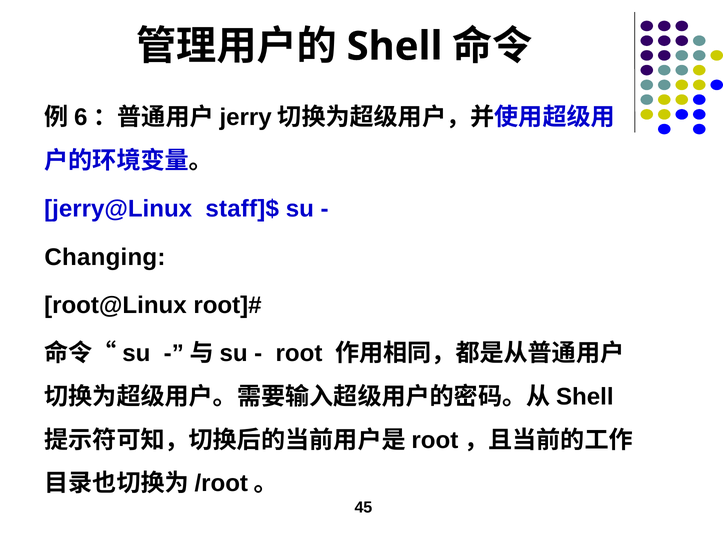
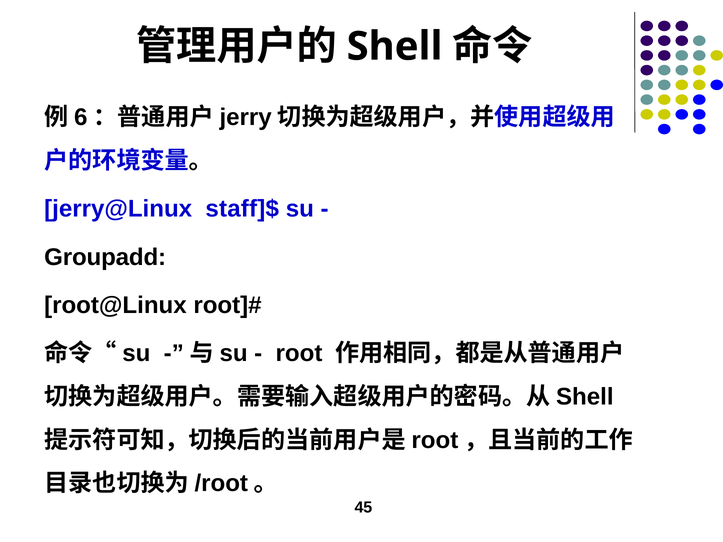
Changing: Changing -> Groupadd (105, 257)
